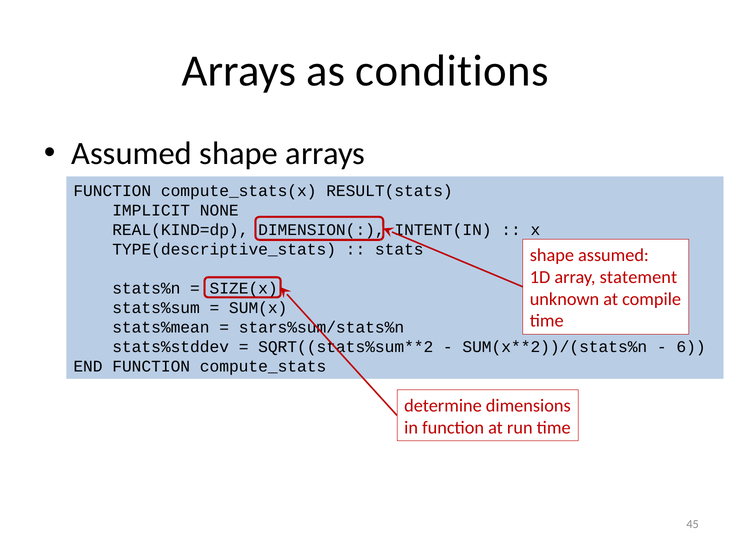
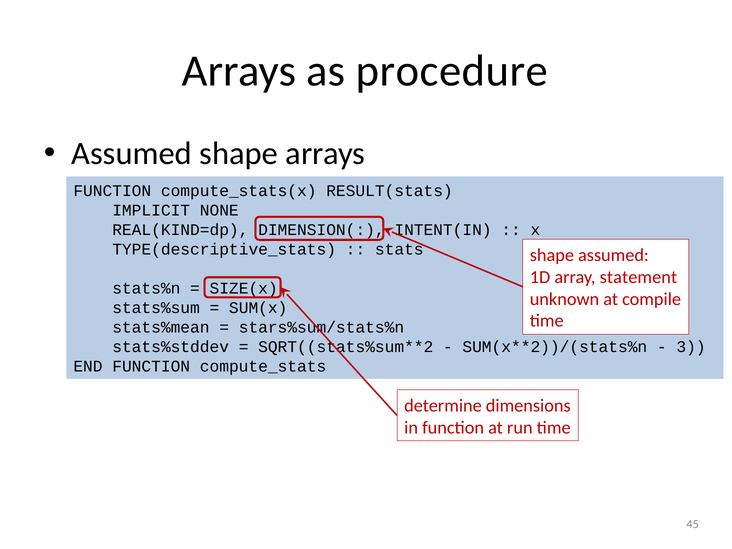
conditions: conditions -> procedure (452, 71)
6: 6 -> 3 (691, 347)
